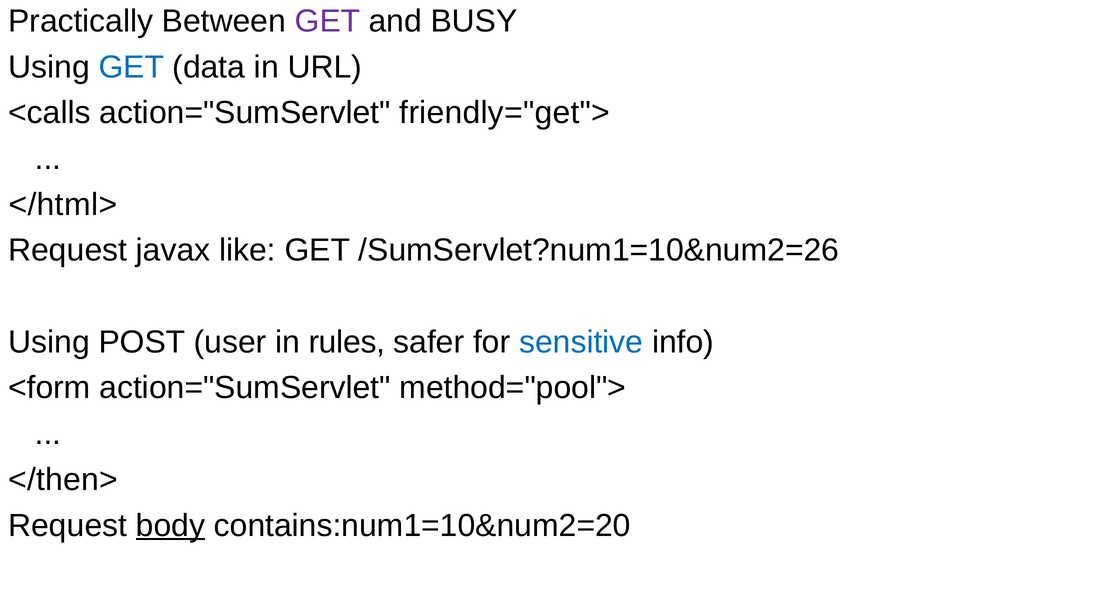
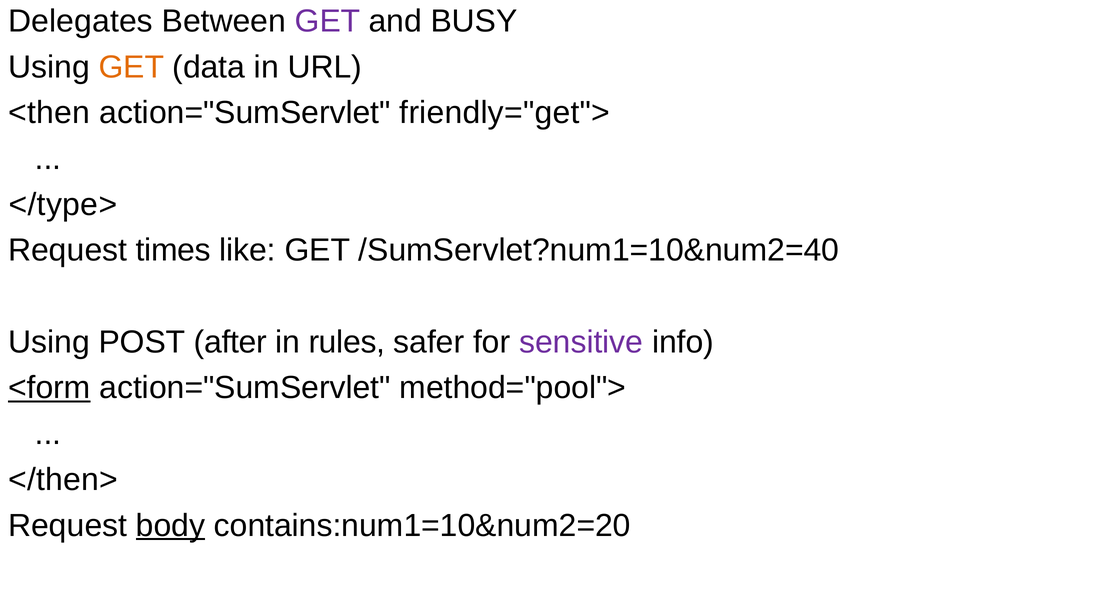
Practically: Practically -> Delegates (81, 21)
GET colour: blue -> orange (131, 67)
<calls: <calls -> <then (49, 113)
</html>: </html> -> </type> (63, 205)
javax: javax -> times (173, 251)
/SumServlet?num1=10&num2=26: /SumServlet?num1=10&num2=26 -> /SumServlet?num1=10&num2=40 (599, 251)
user: user -> after (230, 342)
sensitive colour: blue -> purple (581, 342)
<form underline: none -> present (49, 388)
